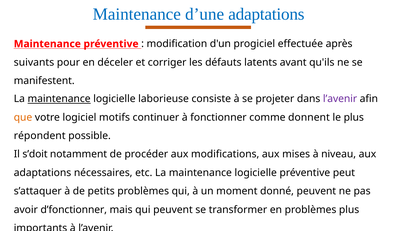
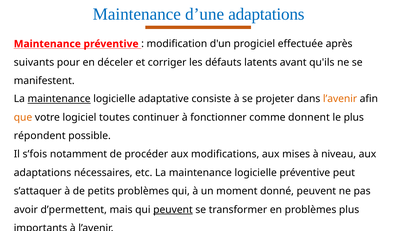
laborieuse: laborieuse -> adaptative (164, 99)
l’avenir colour: purple -> orange (340, 99)
motifs: motifs -> toutes (114, 117)
s’doit: s’doit -> s’fois (35, 154)
d’fonctionner: d’fonctionner -> d’permettent (74, 210)
peuvent underline: none -> present (173, 210)
